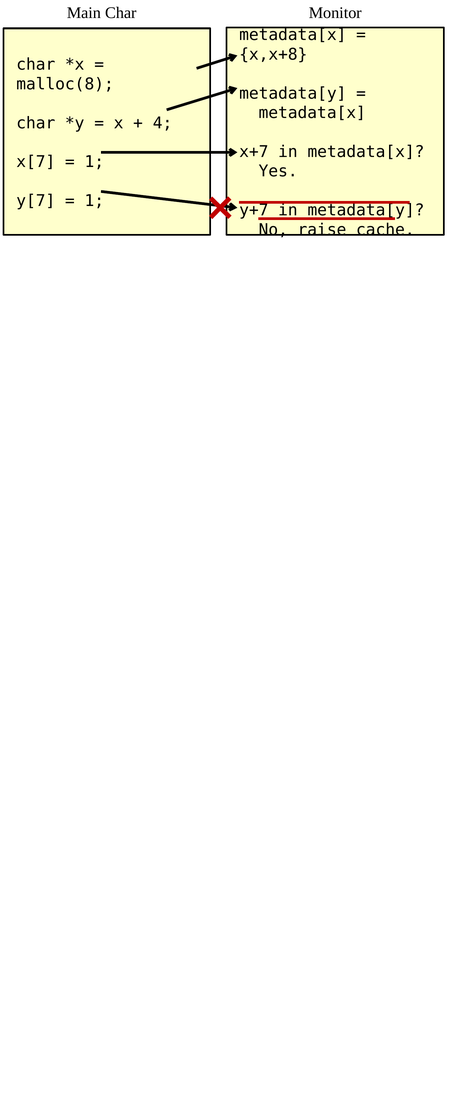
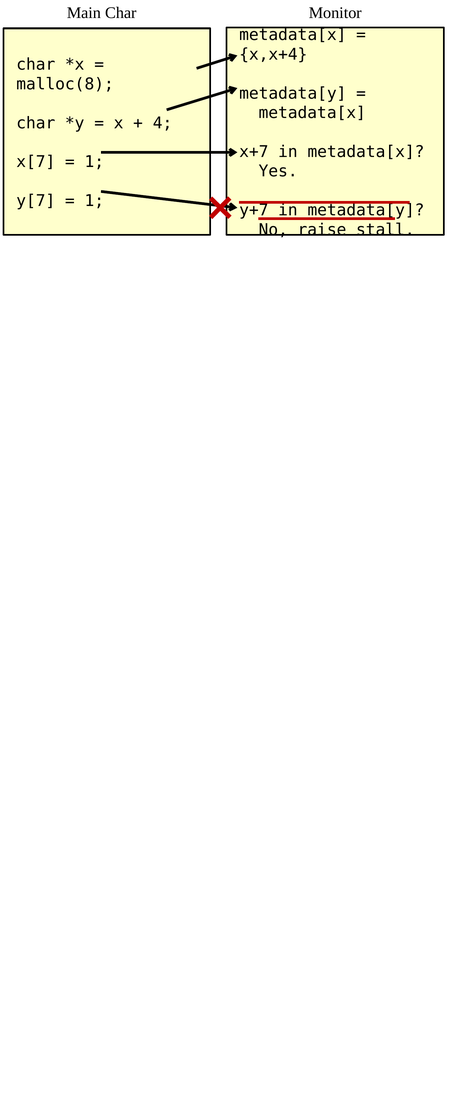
x,x+8: x,x+8 -> x,x+4 (273, 54)
cache: cache -> stall (385, 230)
